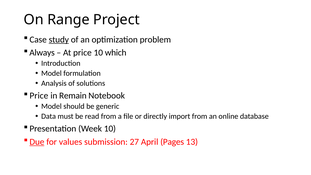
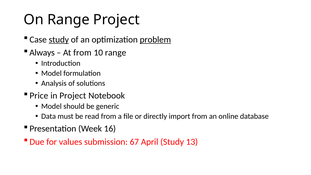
problem underline: none -> present (155, 40)
At price: price -> from (82, 53)
10 which: which -> range (116, 53)
in Remain: Remain -> Project (73, 96)
Week 10: 10 -> 16 (110, 129)
Due underline: present -> none (37, 142)
27: 27 -> 67 (134, 142)
April Pages: Pages -> Study (172, 142)
